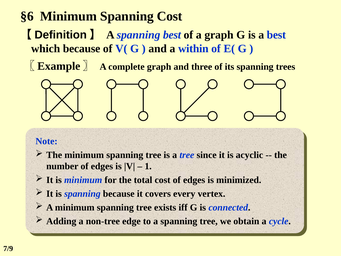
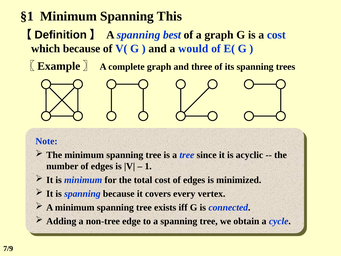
§6: §6 -> §1 (27, 16)
Spanning Cost: Cost -> This (170, 16)
a best: best -> cost (276, 35)
within: within -> would (193, 48)
